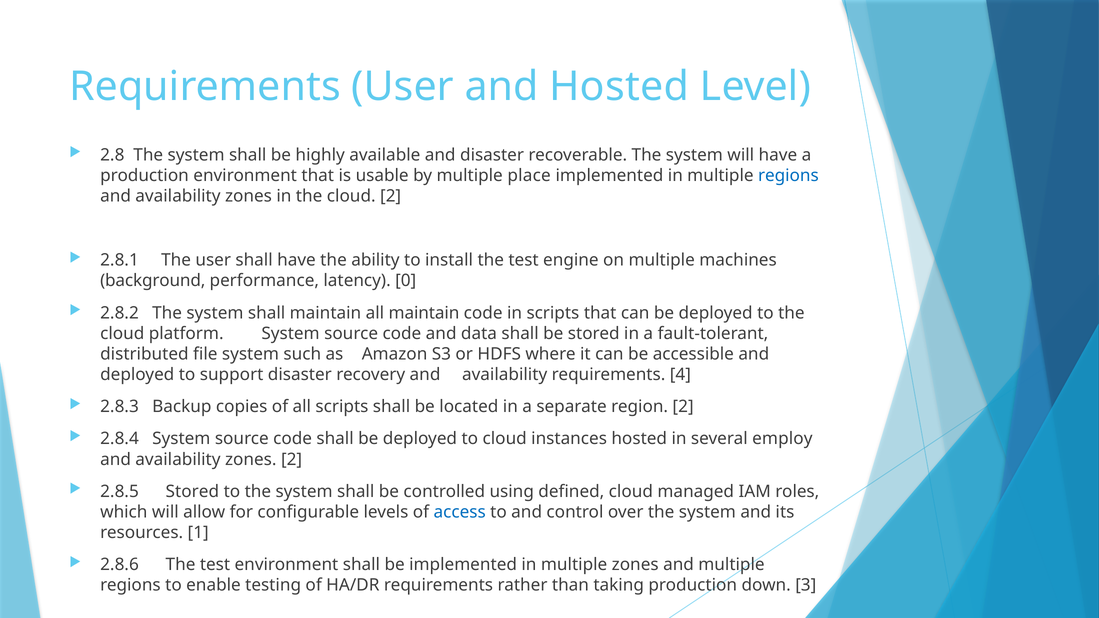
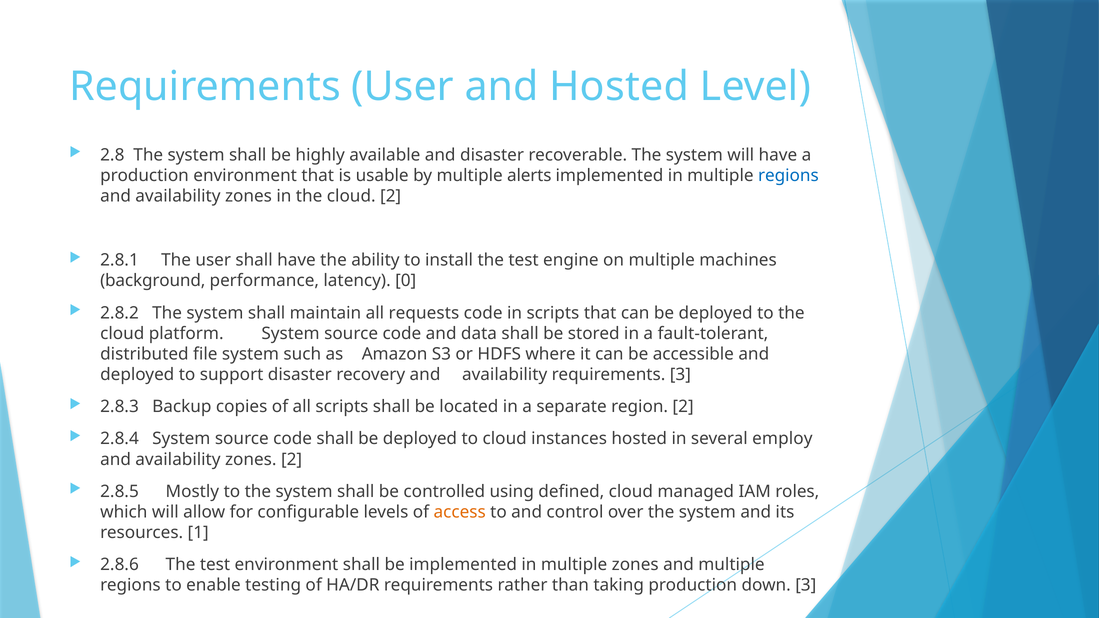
place: place -> alerts (529, 176)
all maintain: maintain -> requests (424, 313)
requirements 4: 4 -> 3 (680, 375)
2.8.5 Stored: Stored -> Mostly (192, 492)
access colour: blue -> orange (460, 512)
